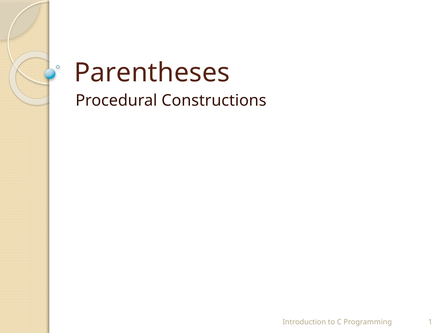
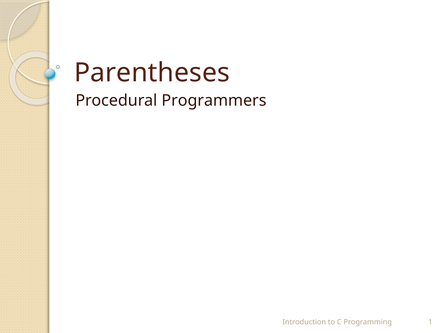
Constructions: Constructions -> Programmers (214, 101)
